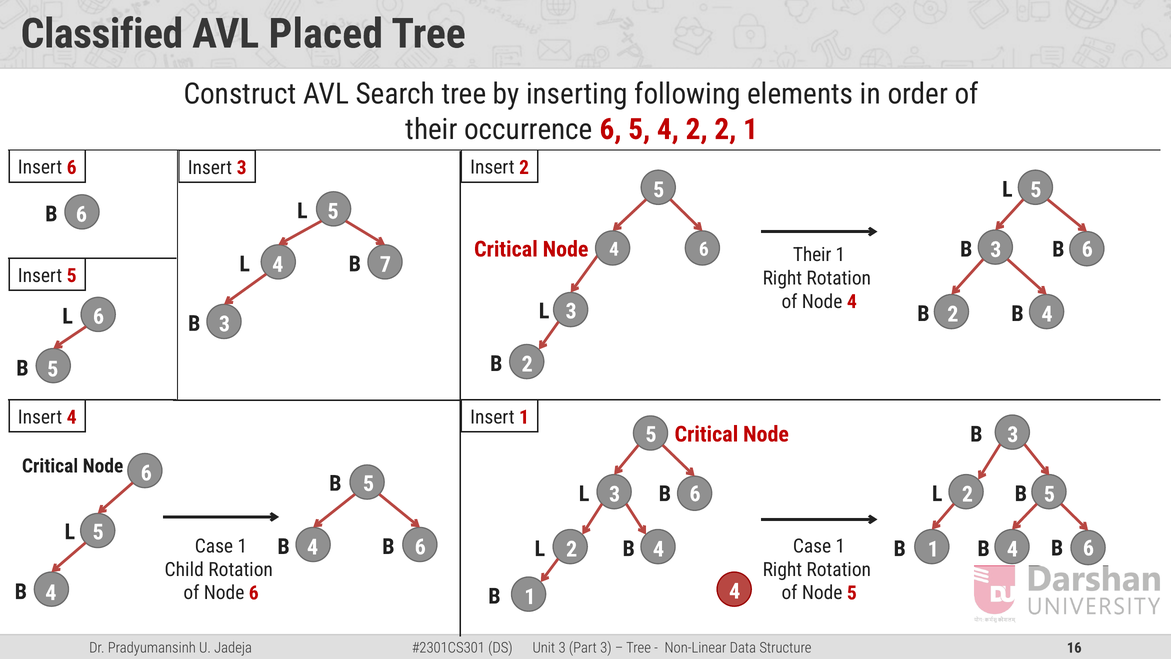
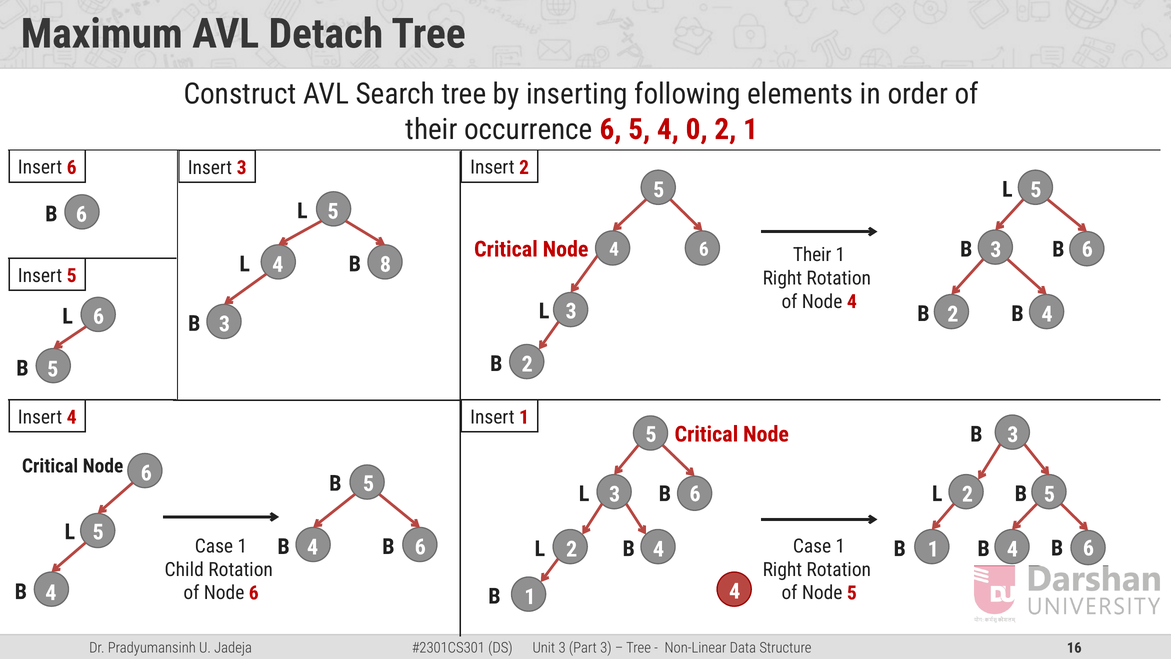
Classified: Classified -> Maximum (102, 34)
Placed: Placed -> Detach (326, 34)
4 2: 2 -> 0 (697, 129)
7: 7 -> 8 (385, 264)
